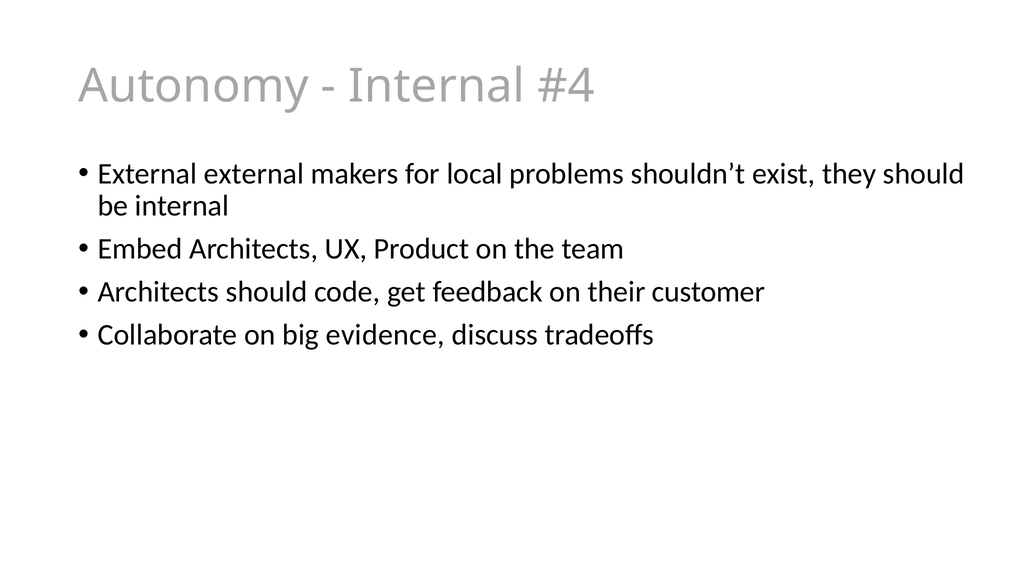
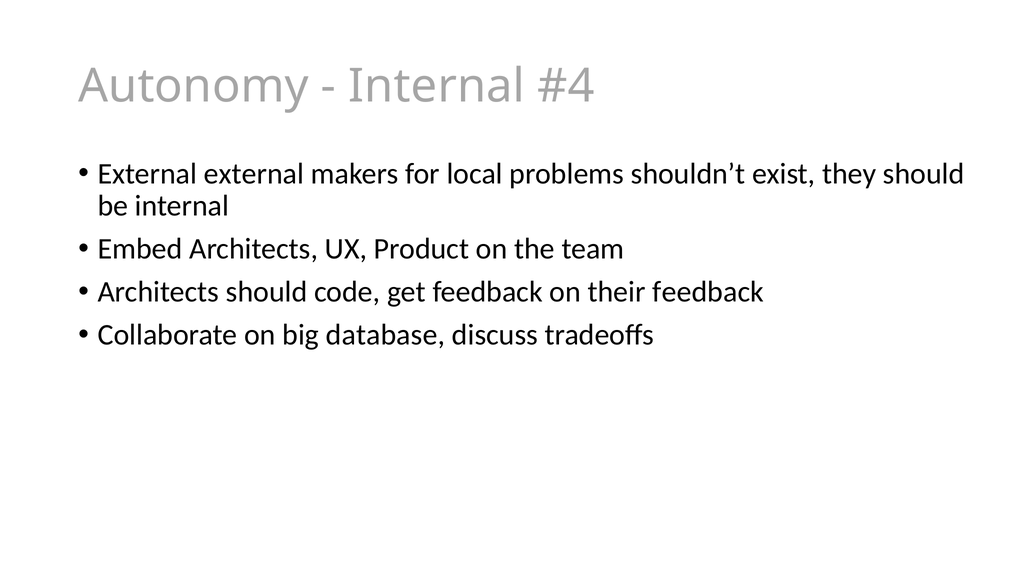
their customer: customer -> feedback (708, 292)
evidence: evidence -> database (385, 335)
